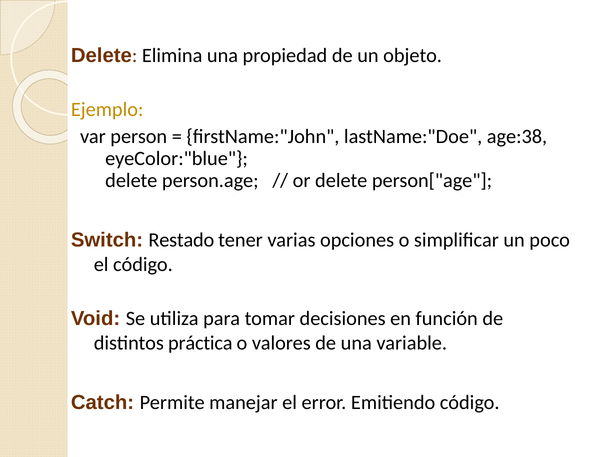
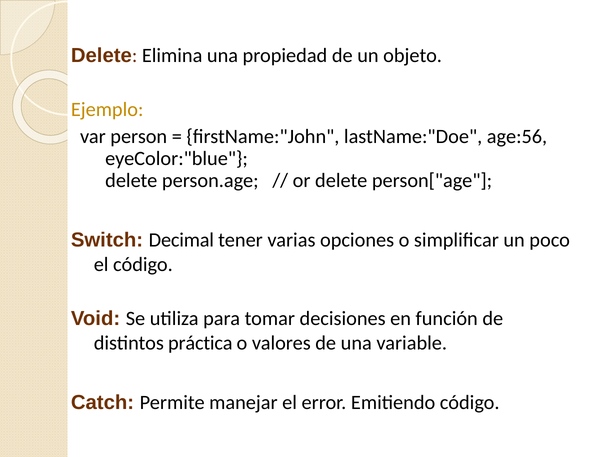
age:38: age:38 -> age:56 (517, 137)
Restado: Restado -> Decimal (181, 240)
